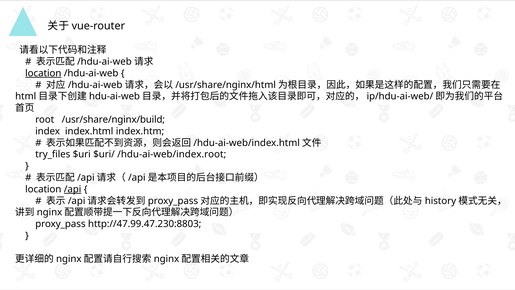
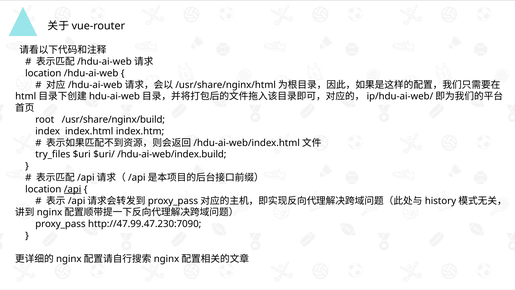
location underline: present -> none (43, 73)
/hdu-ai-web/index.root: /hdu-ai-web/index.root -> /hdu-ai-web/index.build (172, 154)
http://47.99.47.230:8803: http://47.99.47.230:8803 -> http://47.99.47.230:7090 (145, 224)
